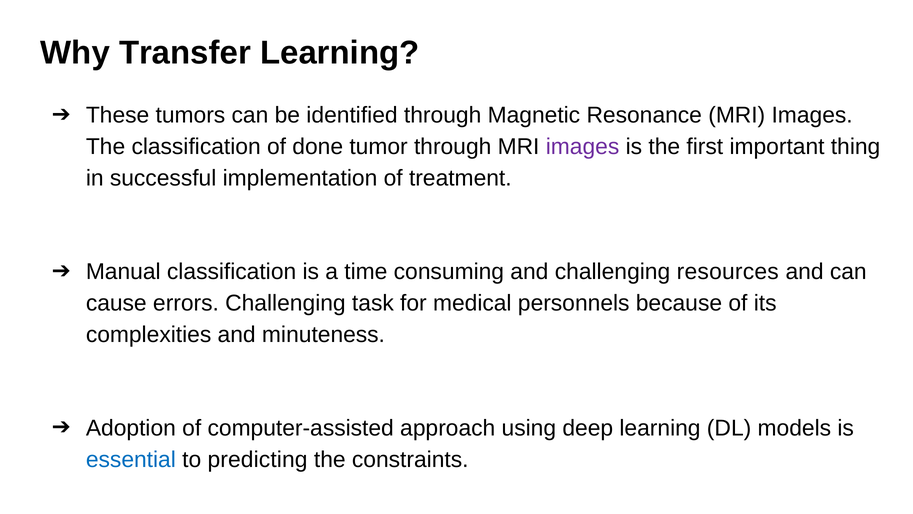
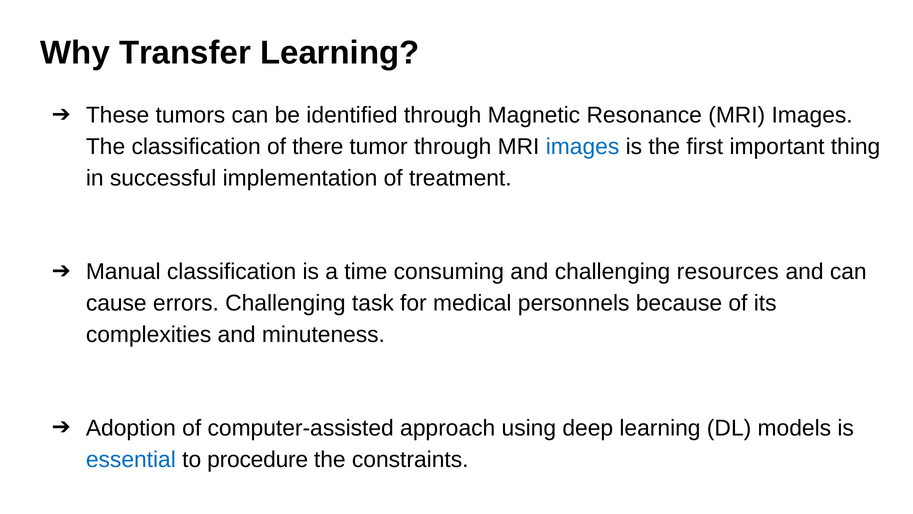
done: done -> there (318, 147)
images colour: purple -> blue (583, 147)
predicting: predicting -> procedure (258, 459)
